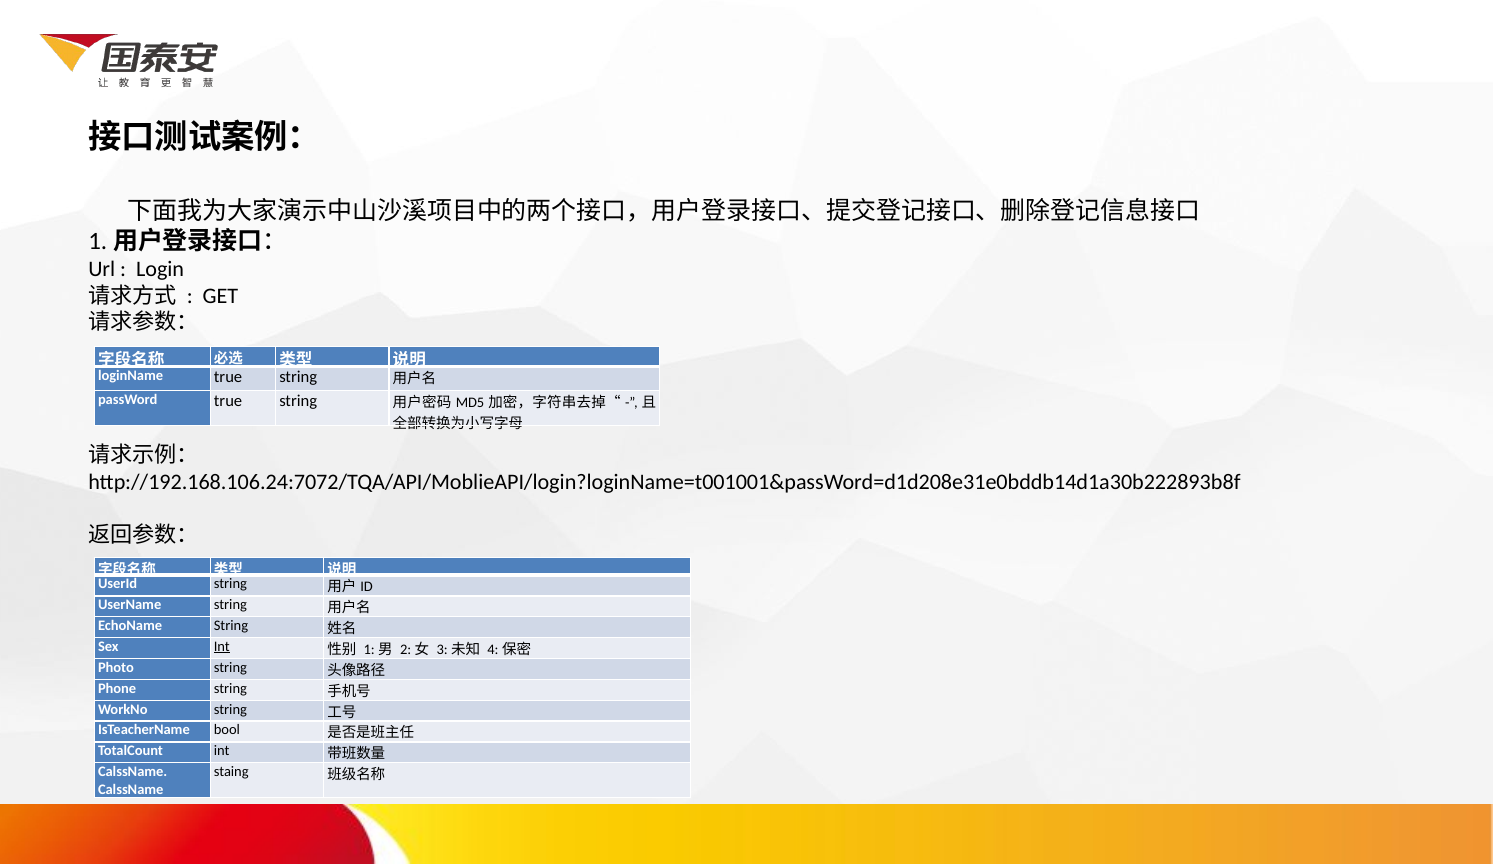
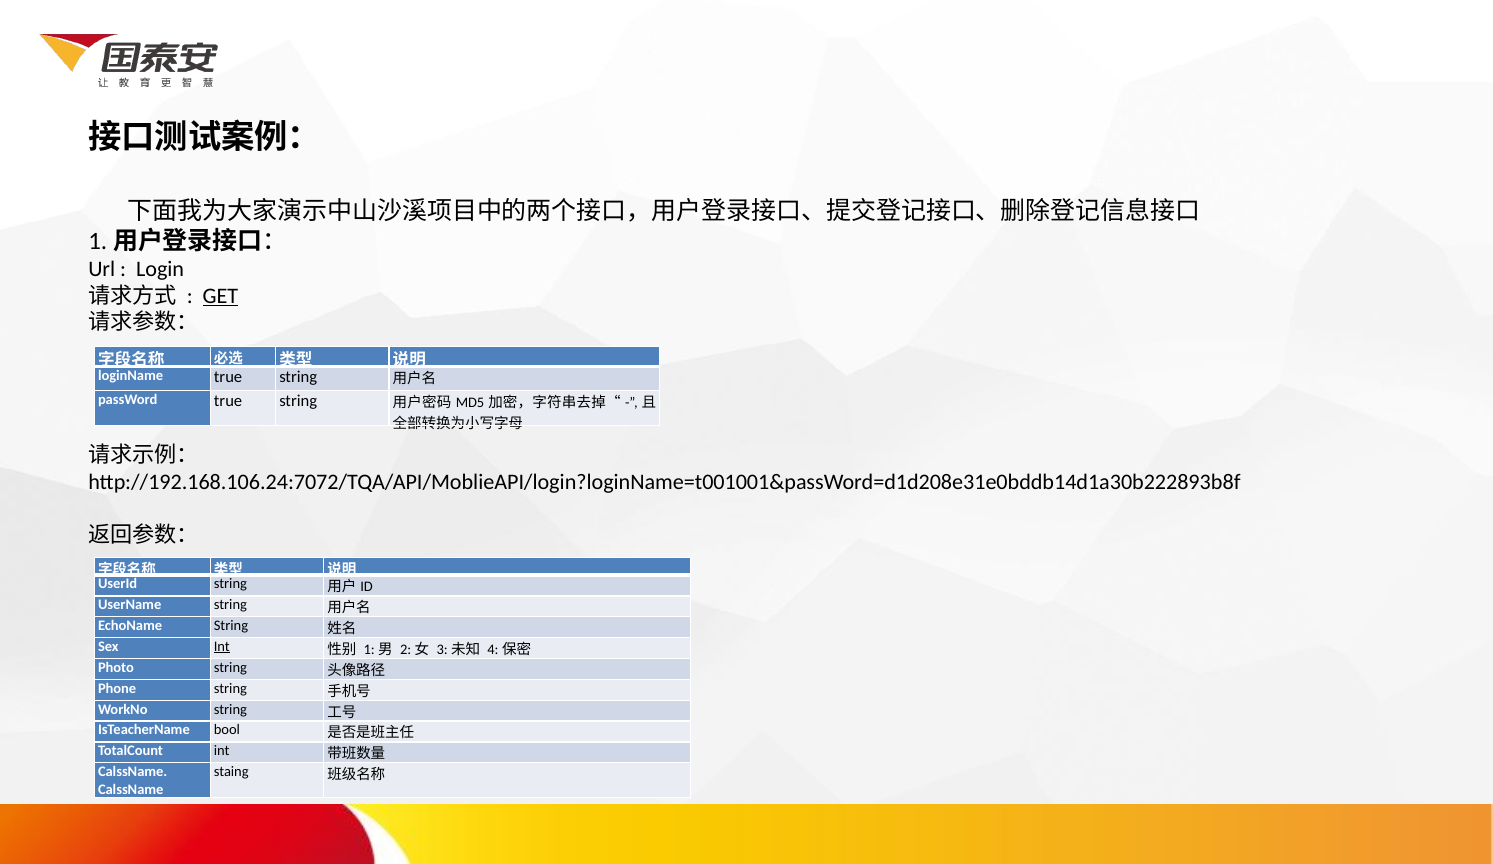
GET underline: none -> present (221, 296)
